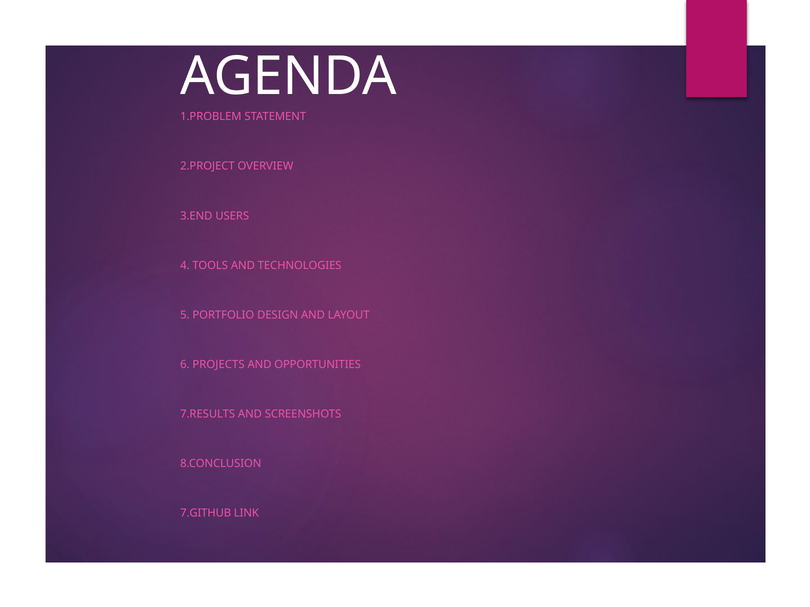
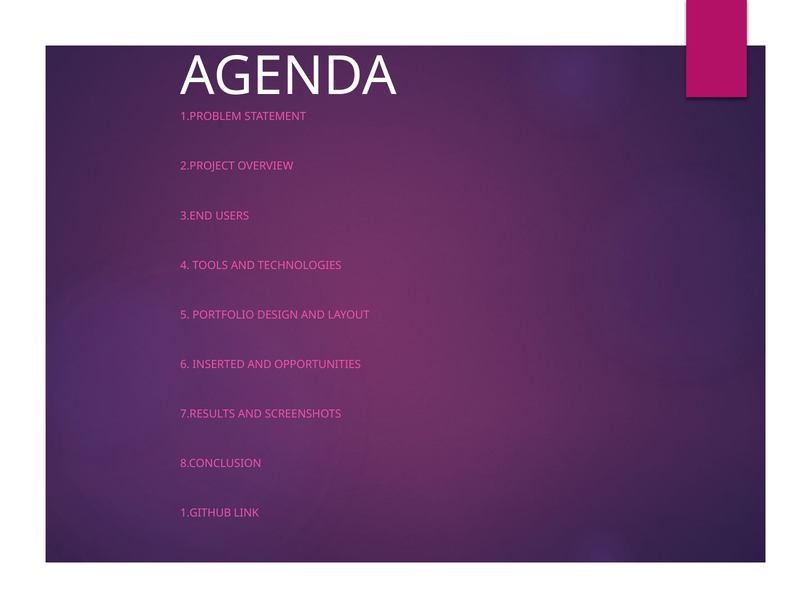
PROJECTS: PROJECTS -> INSERTED (219, 365)
7.GITHUB: 7.GITHUB -> 1.GITHUB (206, 513)
